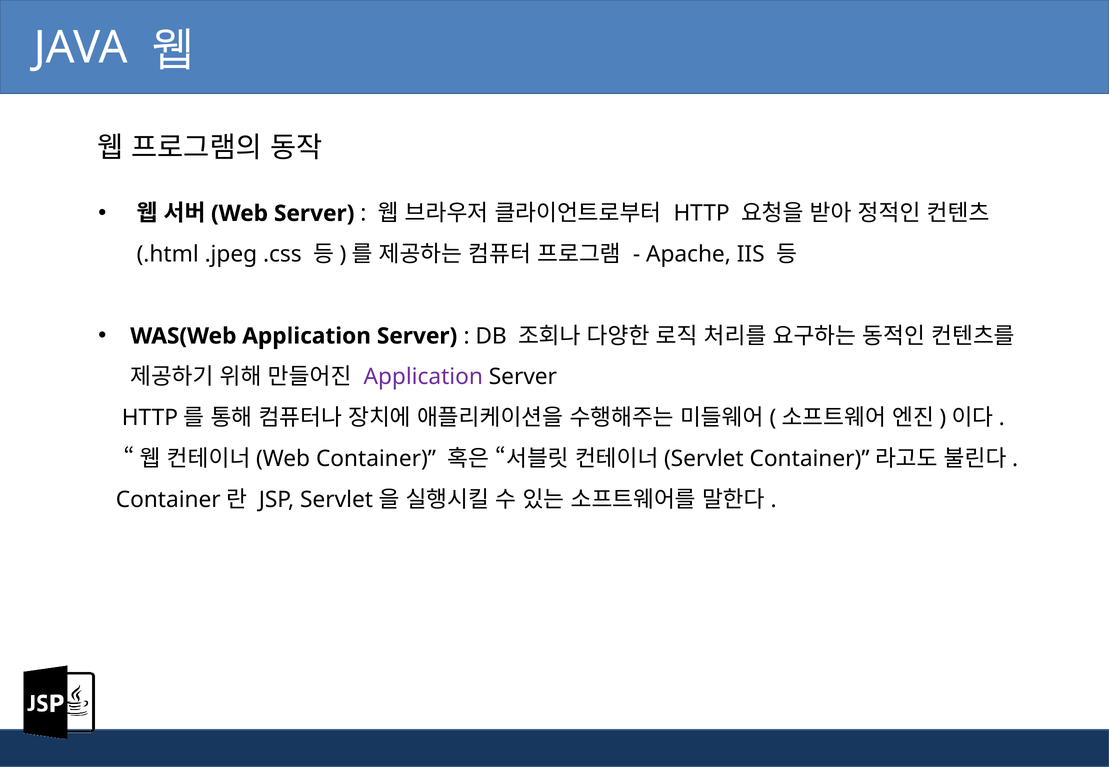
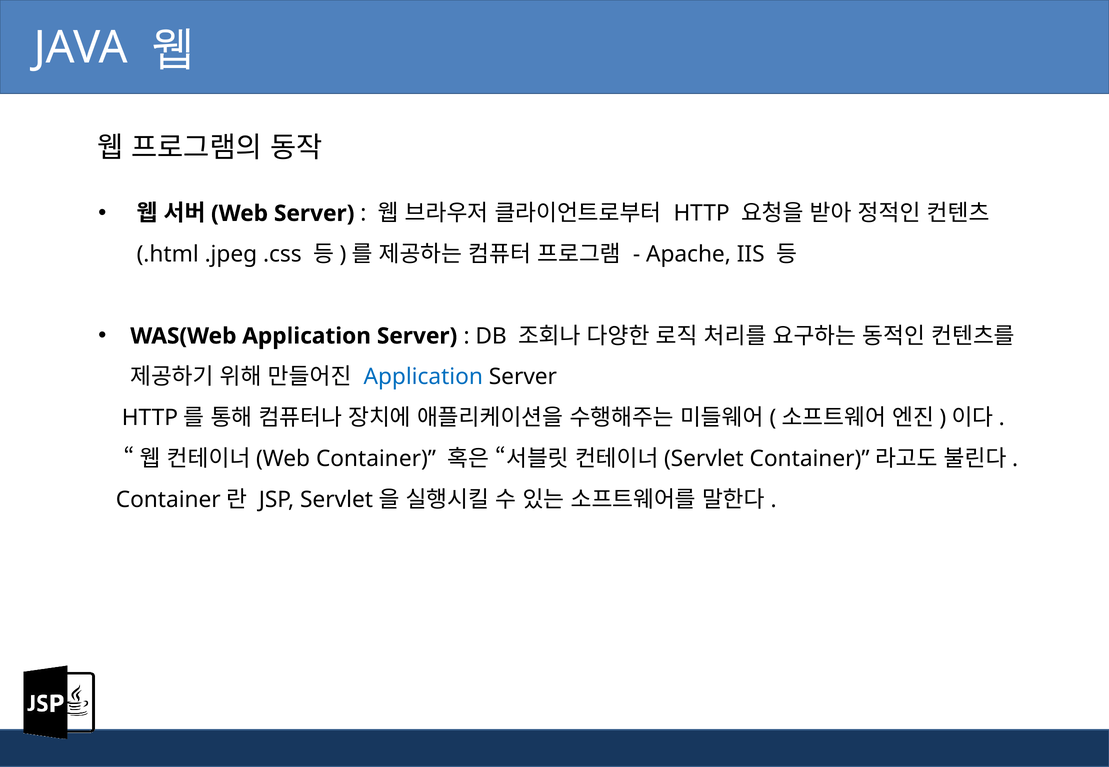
Application colour: purple -> blue (423, 377)
